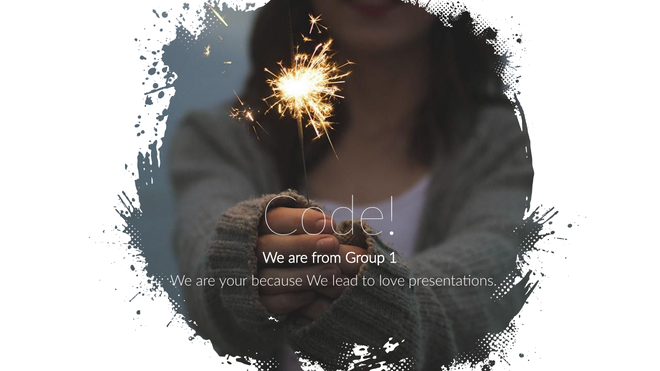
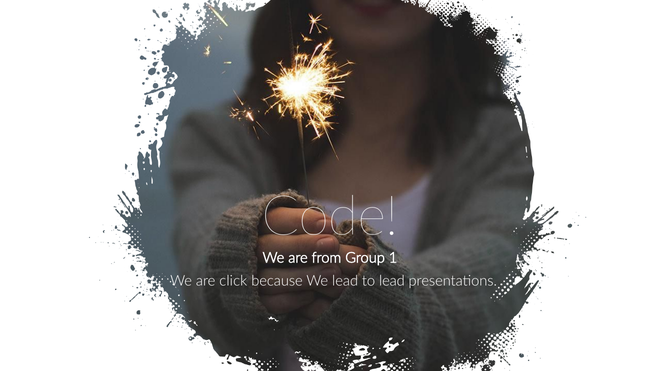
your: your -> click (233, 281)
to love: love -> lead (392, 281)
